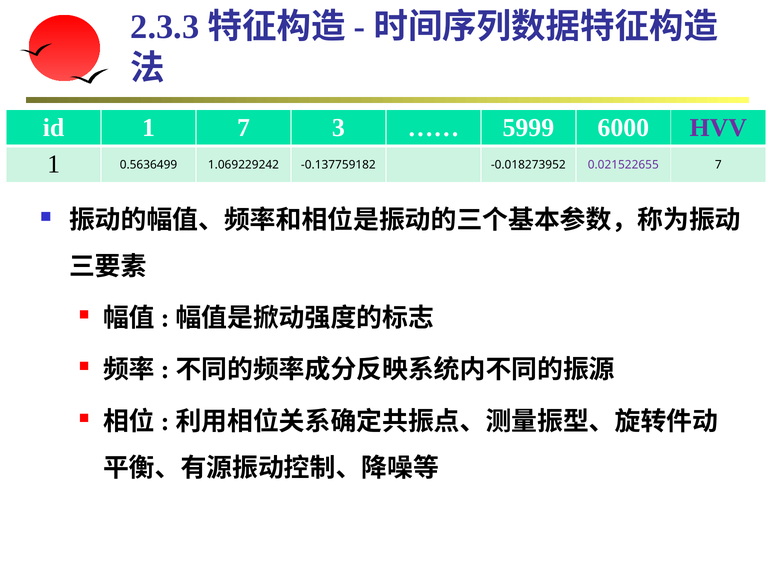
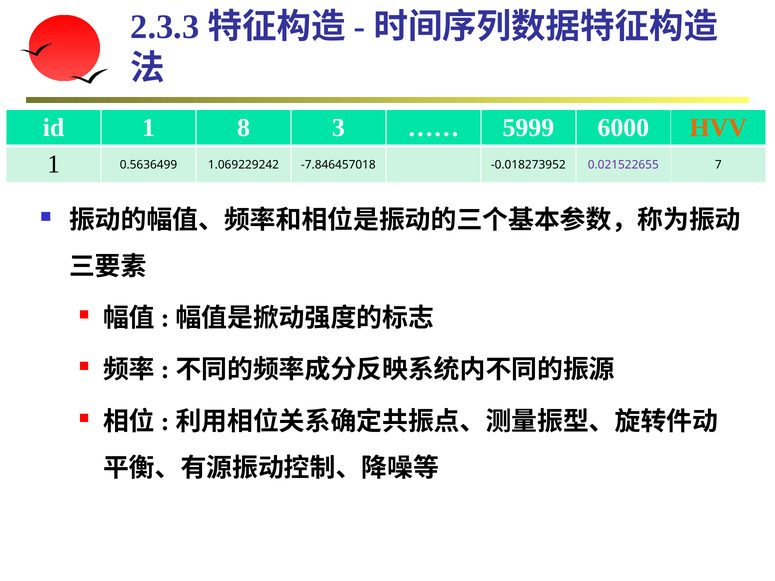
1 7: 7 -> 8 (244, 128)
HVV colour: purple -> orange (718, 128)
-0.137759182: -0.137759182 -> -7.846457018 (338, 165)
